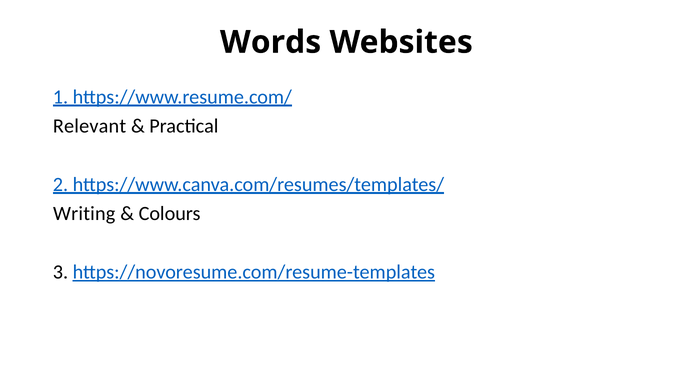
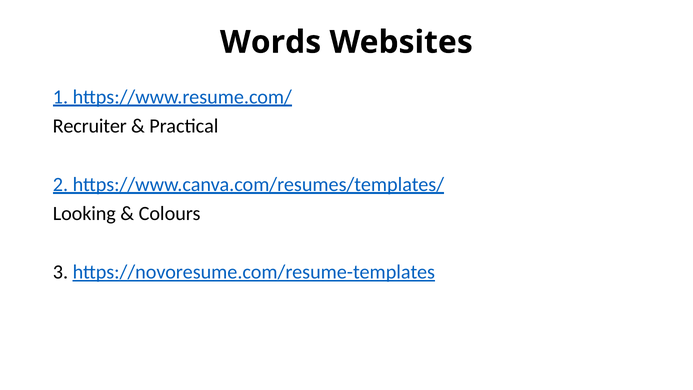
Relevant: Relevant -> Recruiter (90, 126)
Writing: Writing -> Looking (84, 213)
